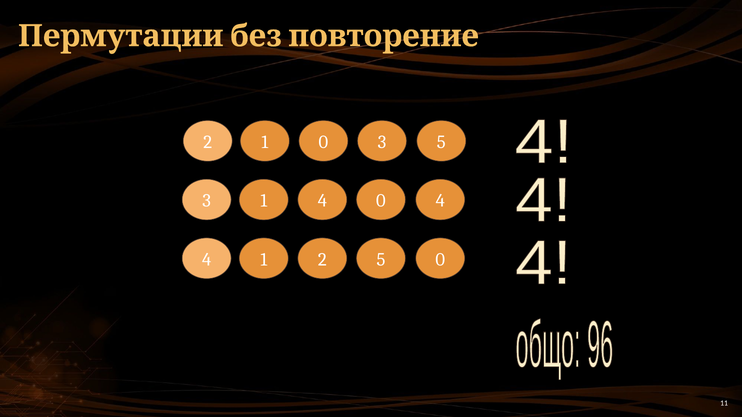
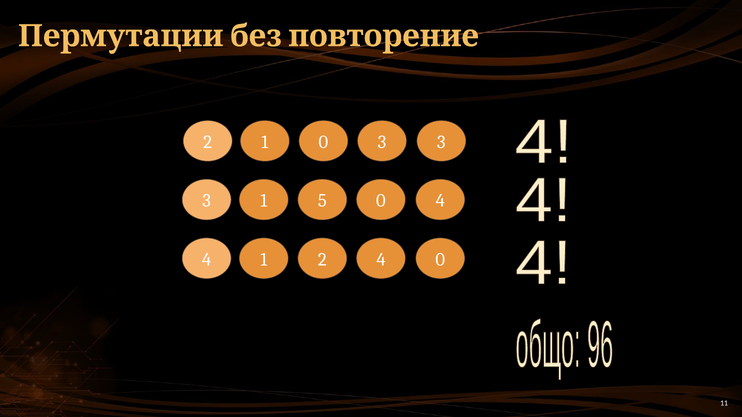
0 3 5: 5 -> 3 (441, 142)
1 4: 4 -> 5 (322, 201)
2 5: 5 -> 4 (381, 260)
